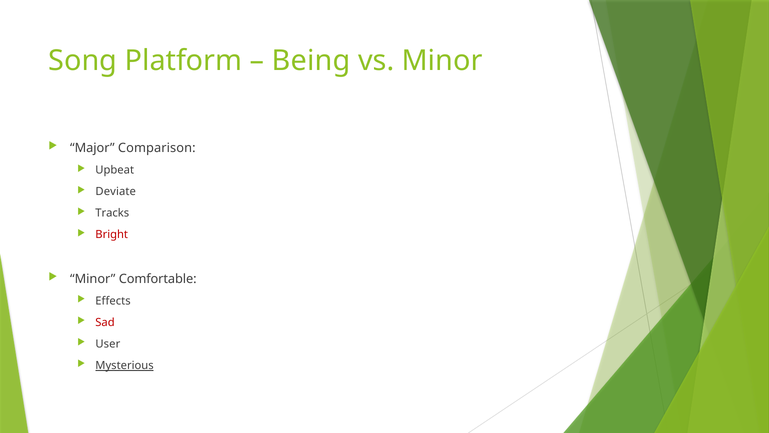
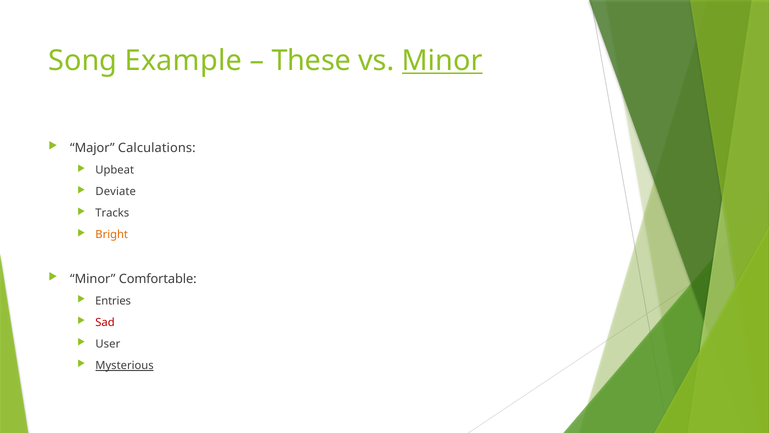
Platform: Platform -> Example (183, 61)
Being: Being -> These (311, 61)
Minor underline: none -> present (442, 61)
Comparison: Comparison -> Calculations (157, 148)
Bright colour: red -> orange (112, 235)
Effects: Effects -> Entries (113, 301)
